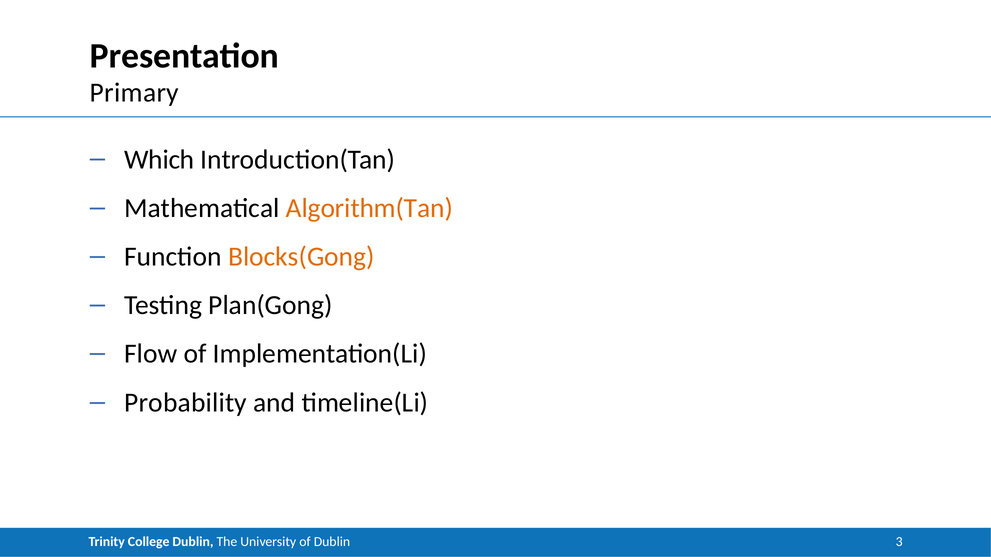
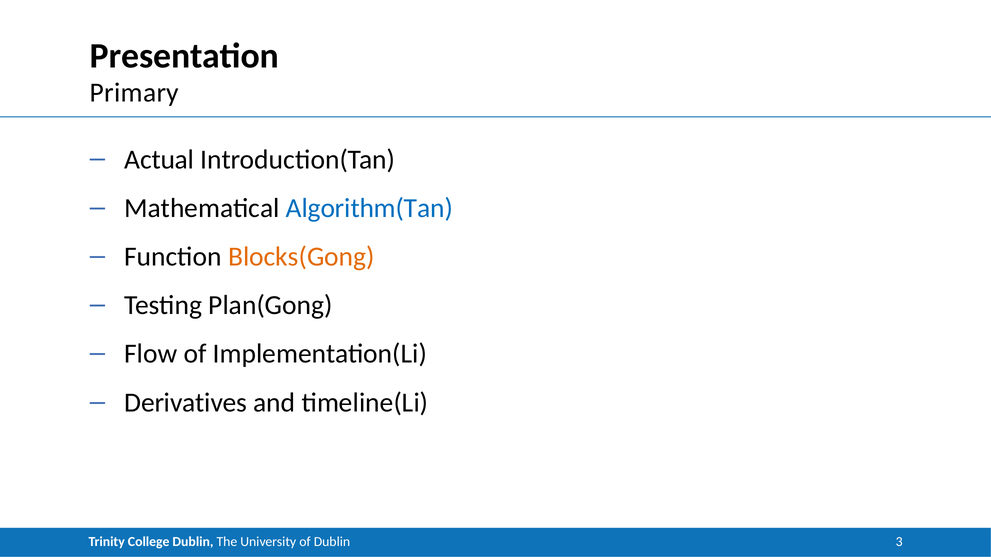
Which: Which -> Actual (159, 160)
Algorithm(Tan colour: orange -> blue (369, 208)
Probability: Probability -> Derivatives (186, 403)
